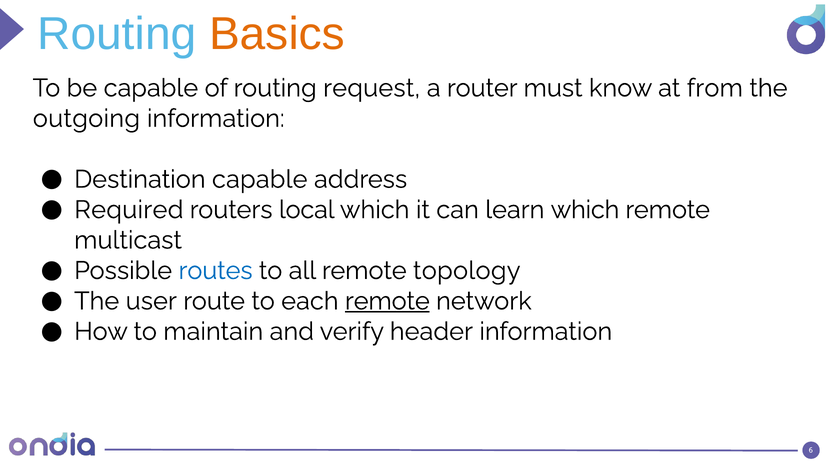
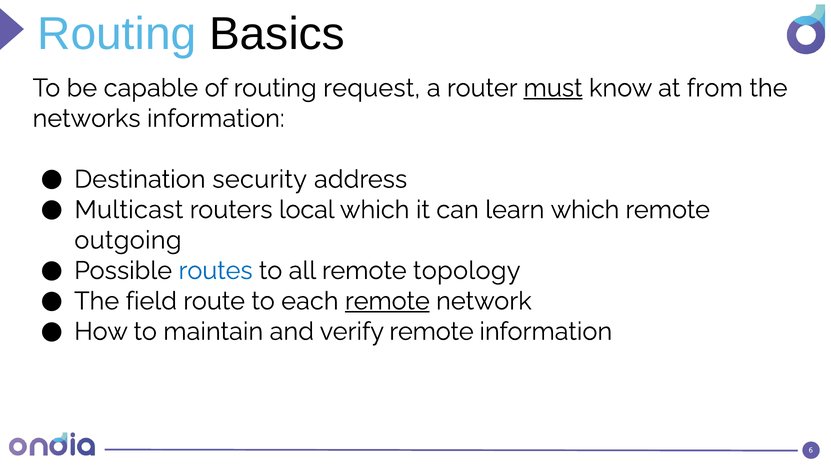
Basics colour: orange -> black (277, 34)
must underline: none -> present (553, 88)
outgoing: outgoing -> networks (87, 119)
Destination capable: capable -> security (260, 180)
Required: Required -> Multicast (129, 210)
multicast: multicast -> outgoing (128, 240)
user: user -> field (151, 301)
verify header: header -> remote (431, 332)
